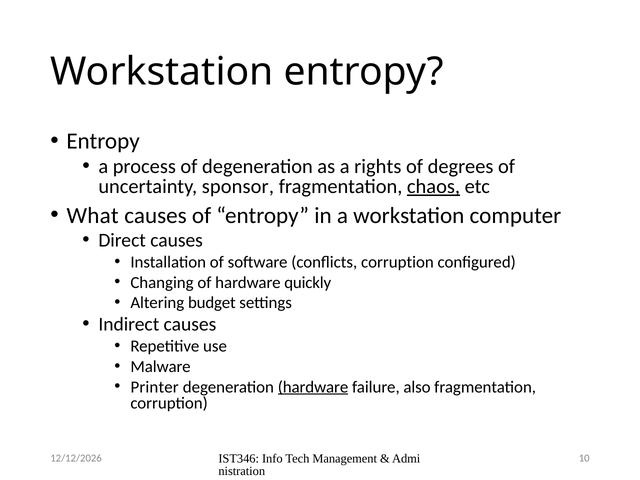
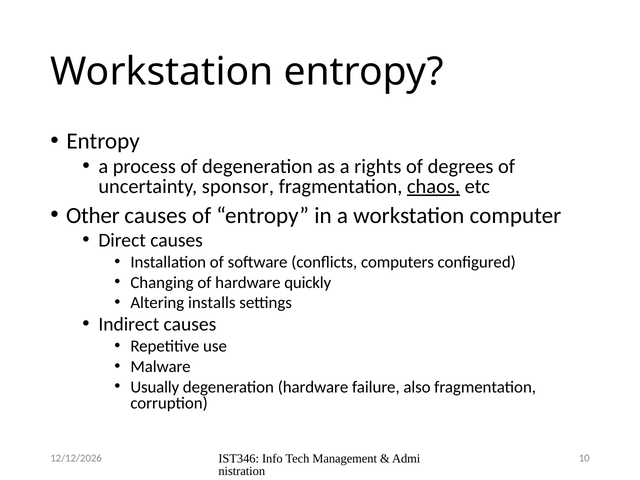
What: What -> Other (93, 215)
conflicts corruption: corruption -> computers (397, 262)
budget: budget -> installs (212, 303)
Printer: Printer -> Usually (155, 387)
hardware underline: present -> none (313, 387)
